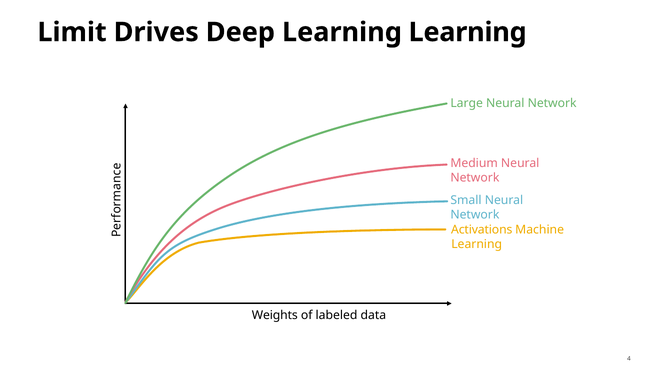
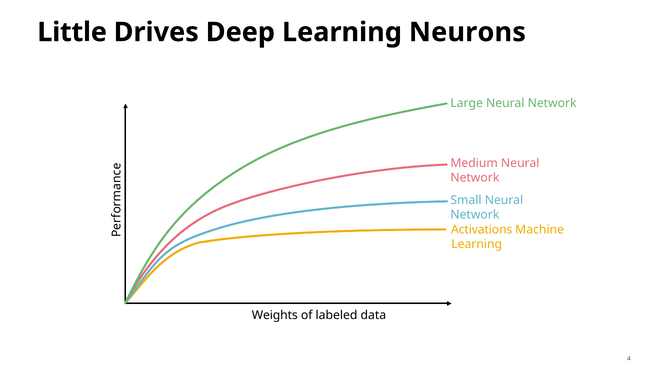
Limit: Limit -> Little (72, 32)
Learning Learning: Learning -> Neurons (467, 32)
